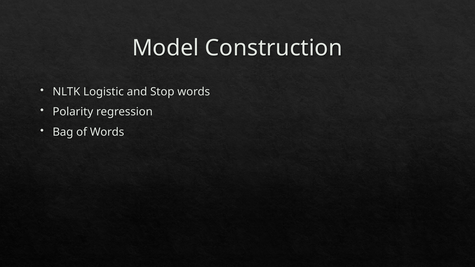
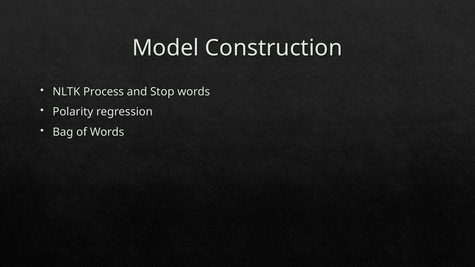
Logistic: Logistic -> Process (104, 92)
